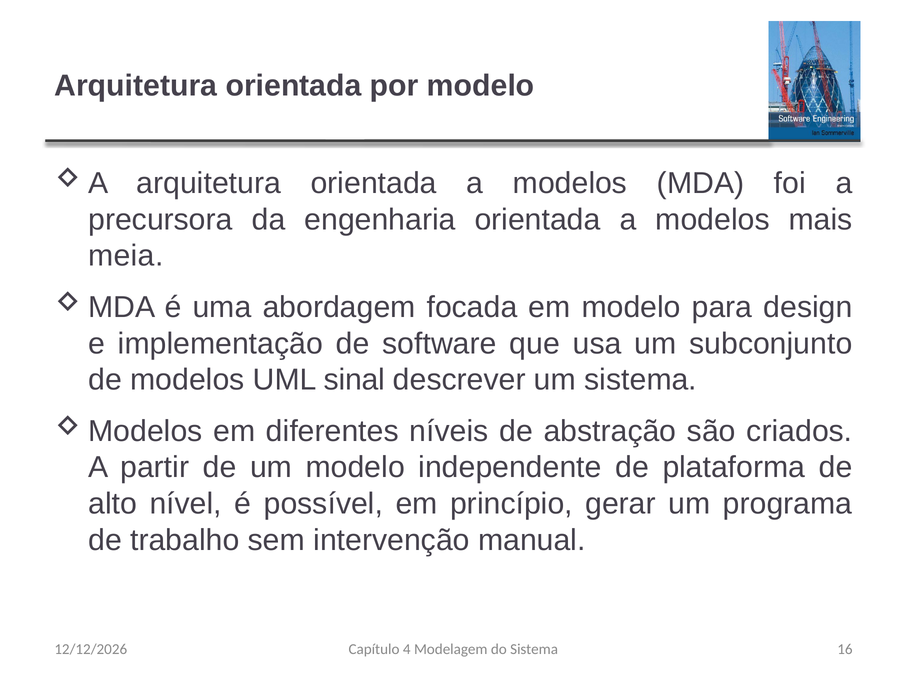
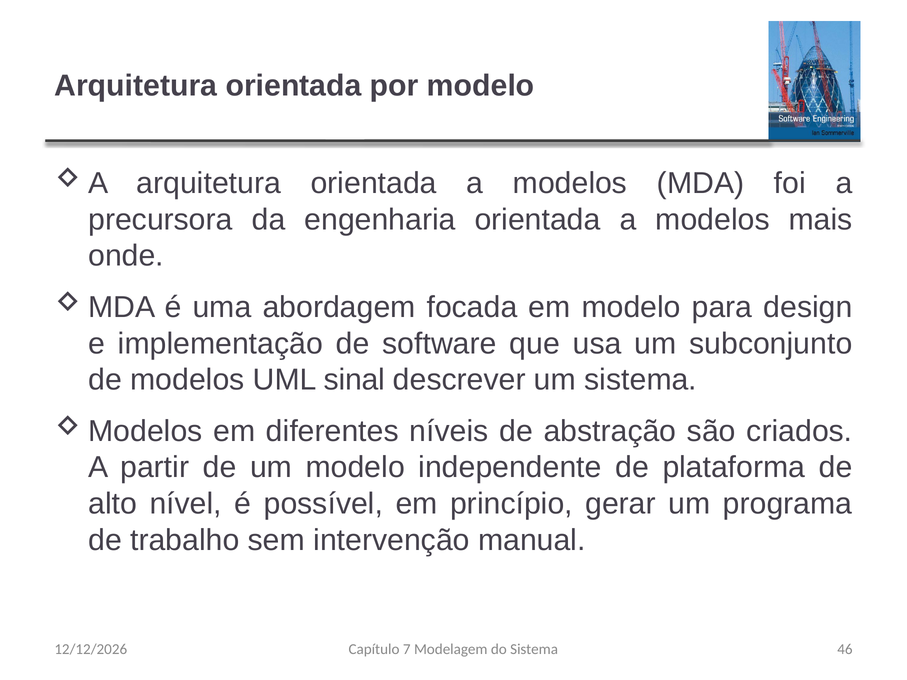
meia: meia -> onde (126, 256)
4: 4 -> 7 (407, 650)
16: 16 -> 46 (845, 649)
